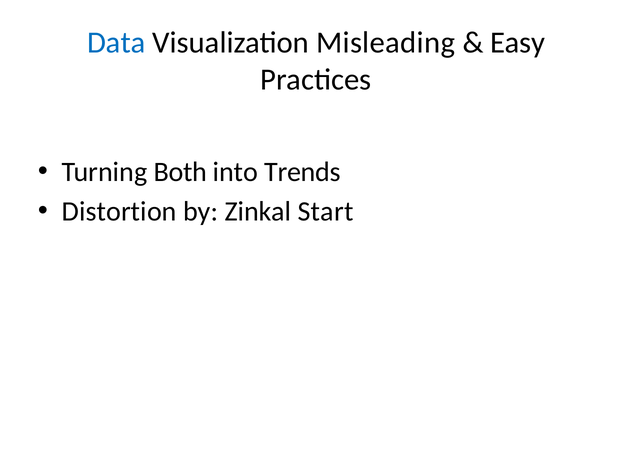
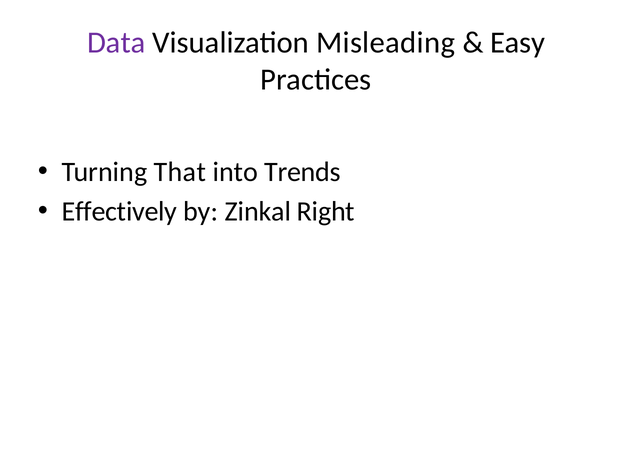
Data colour: blue -> purple (116, 43)
Both: Both -> That (180, 172)
Distortion: Distortion -> Effectively (119, 211)
Start: Start -> Right (326, 211)
